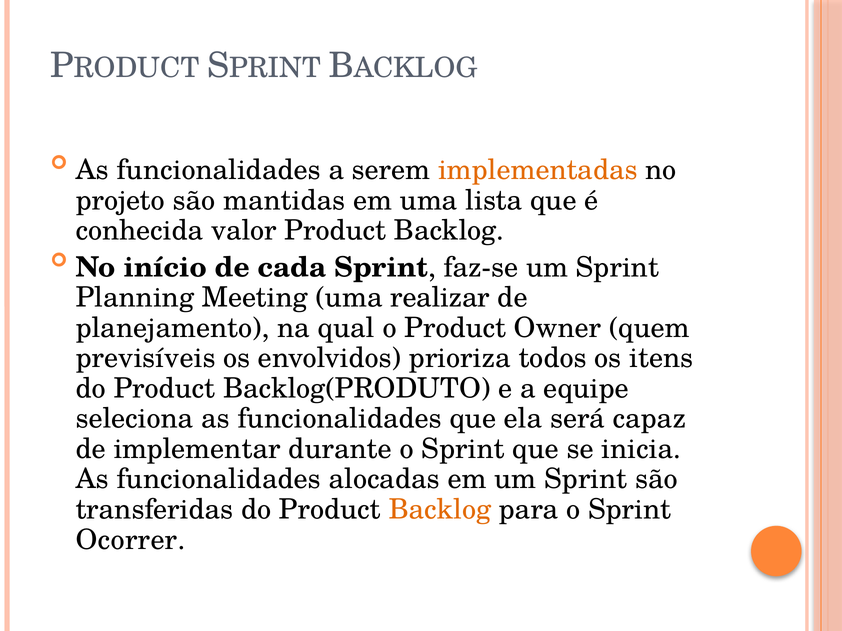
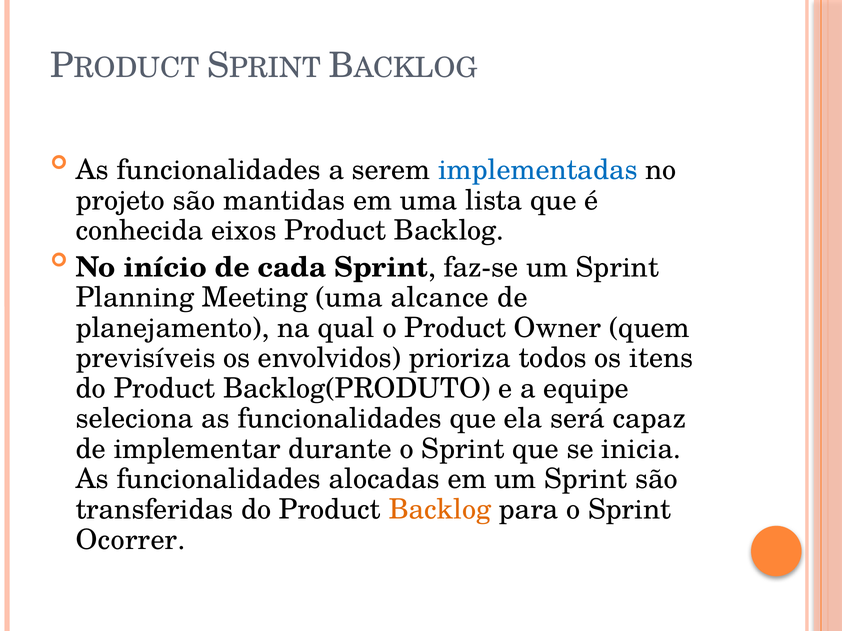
implementadas colour: orange -> blue (538, 170)
valor: valor -> eixos (244, 231)
realizar: realizar -> alcance (440, 298)
